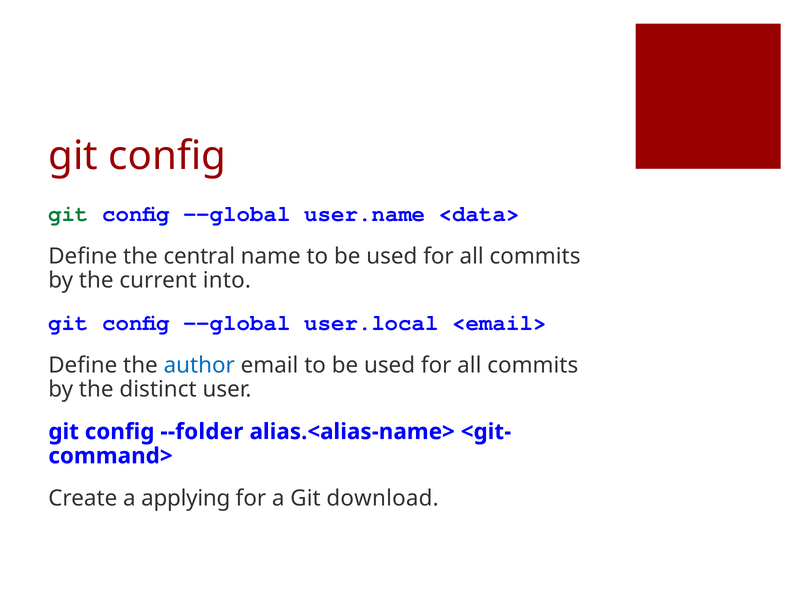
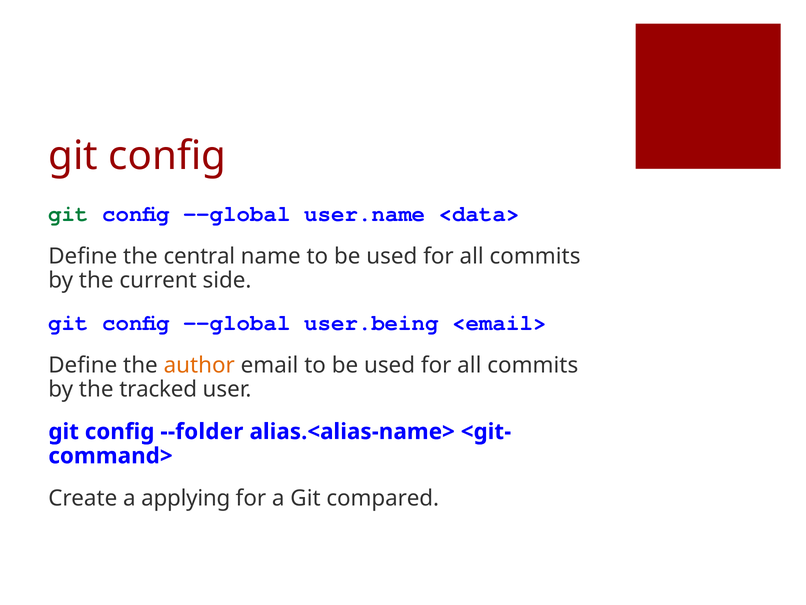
into: into -> side (227, 280)
user.local: user.local -> user.being (371, 323)
author colour: blue -> orange (199, 365)
distinct: distinct -> tracked (158, 389)
download: download -> compared (383, 498)
